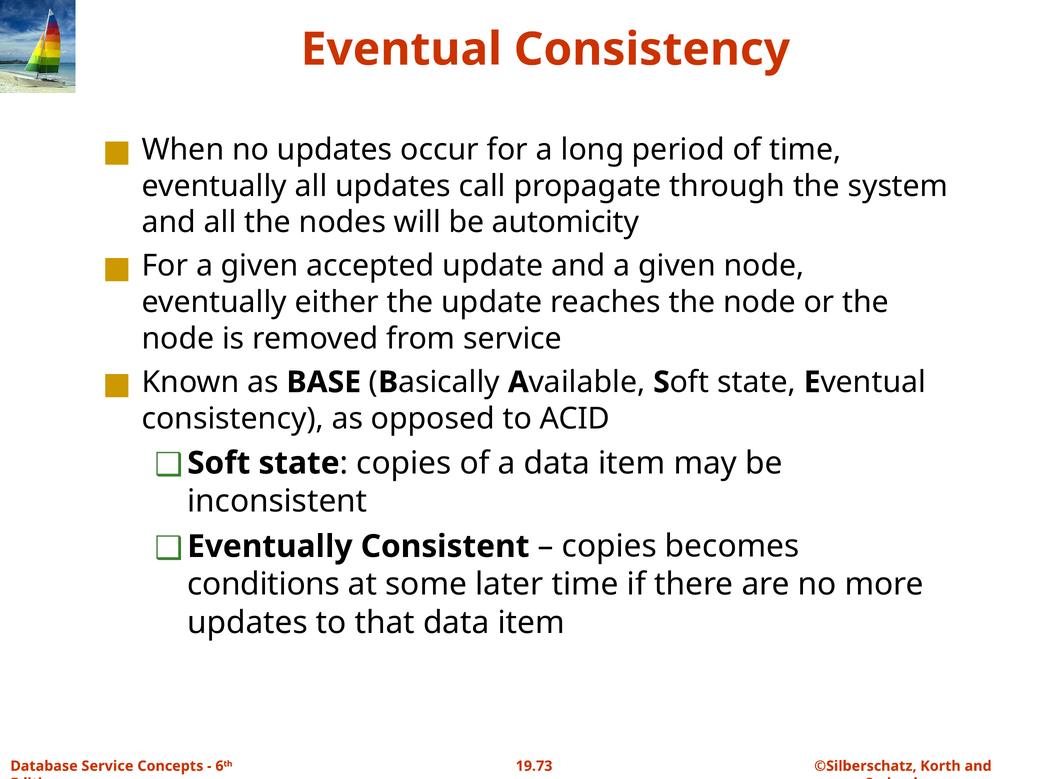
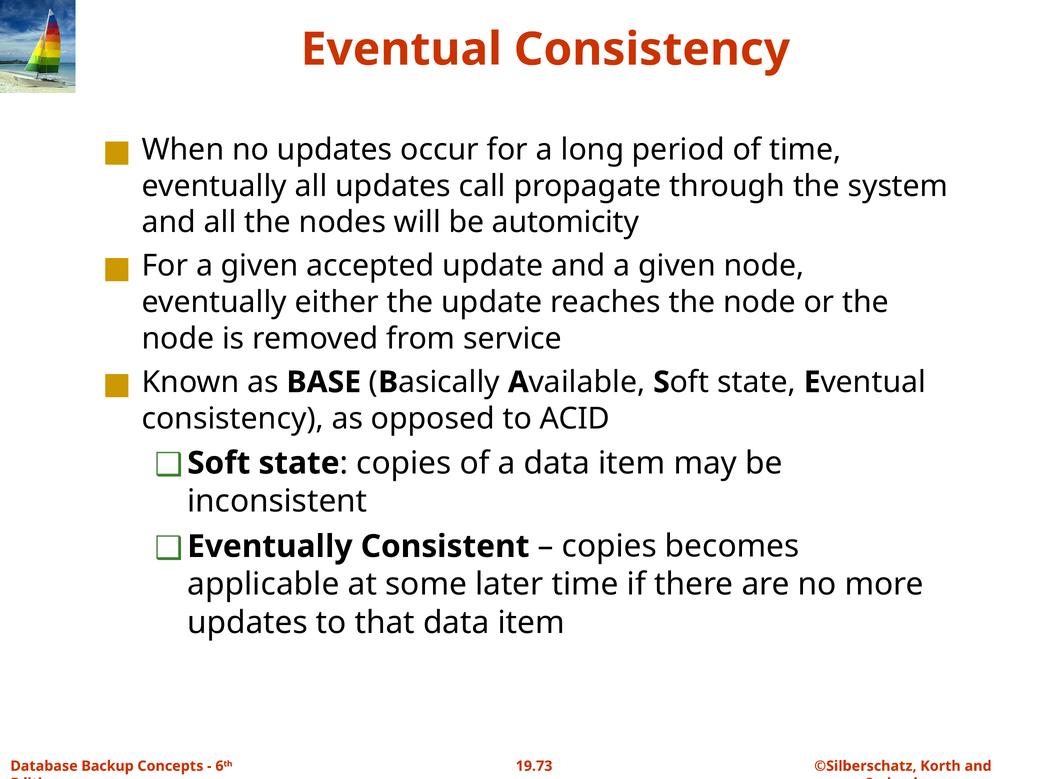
conditions: conditions -> applicable (263, 584)
Service: Service -> Backup (108, 766)
